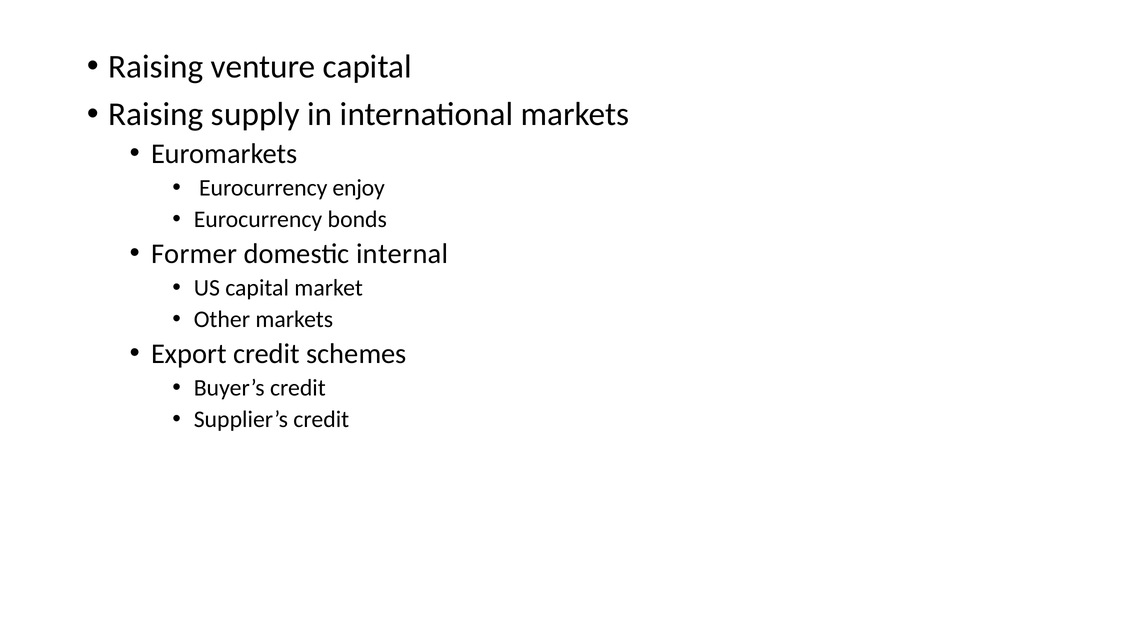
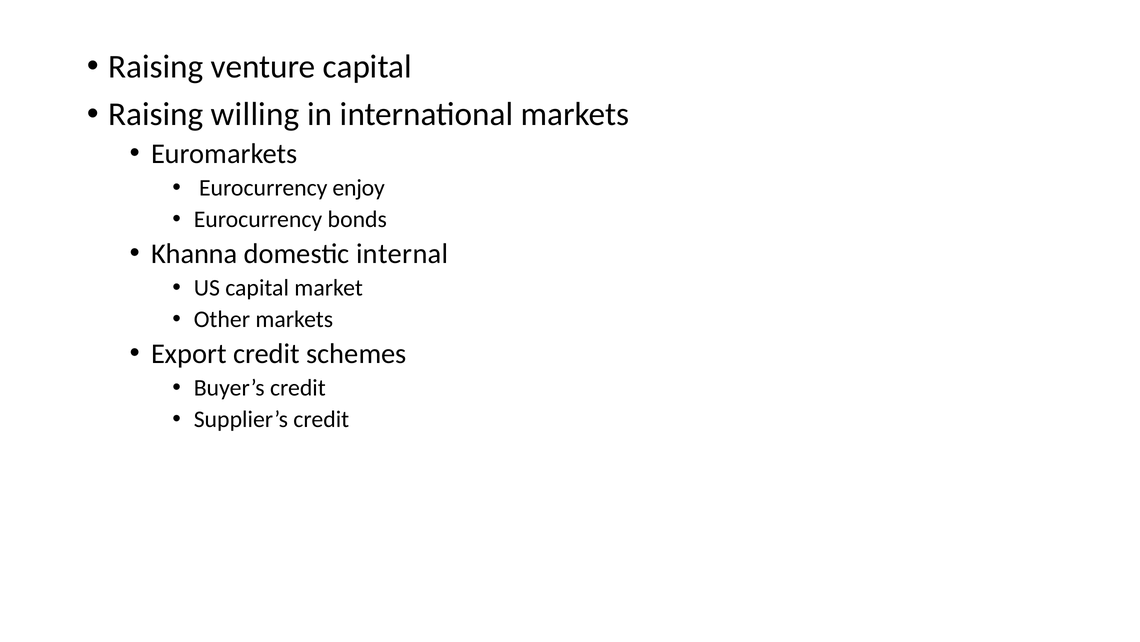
supply: supply -> willing (255, 114)
Former: Former -> Khanna (194, 253)
